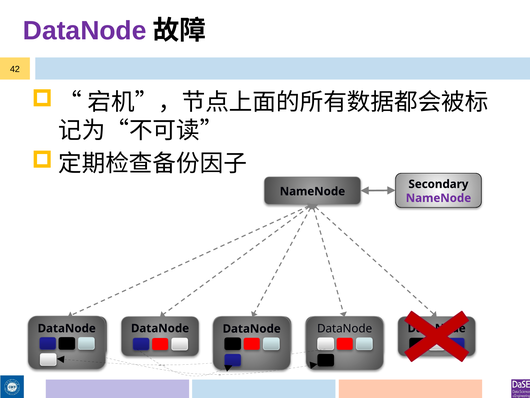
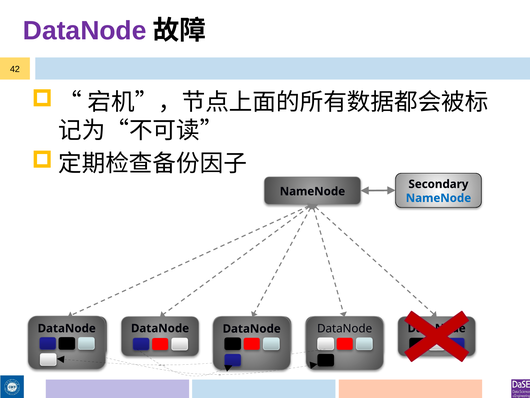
NameNode colour: purple -> blue (438, 198)
